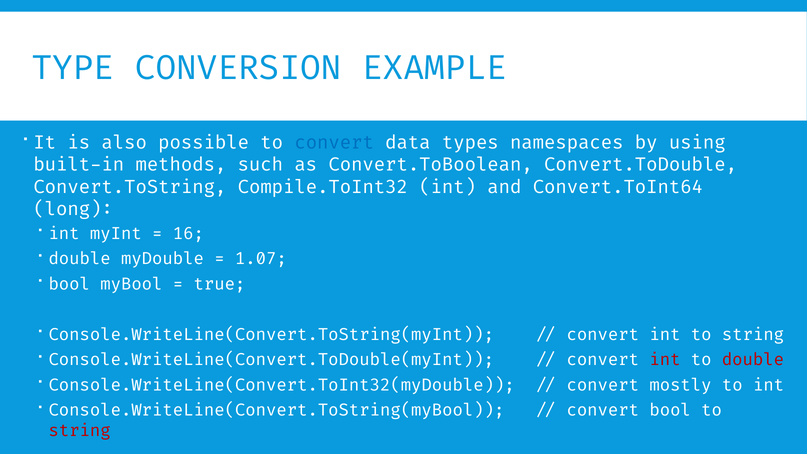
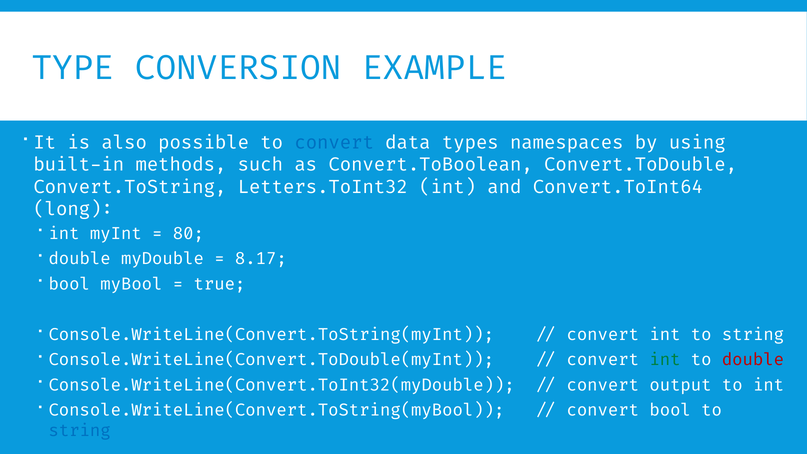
Compile.ToInt32: Compile.ToInt32 -> Letters.ToInt32 (323, 187)
16: 16 -> 80 (188, 234)
1.07: 1.07 -> 8.17 (261, 259)
int colour: red -> green (665, 360)
mostly: mostly -> output (680, 385)
string colour: red -> blue (80, 430)
